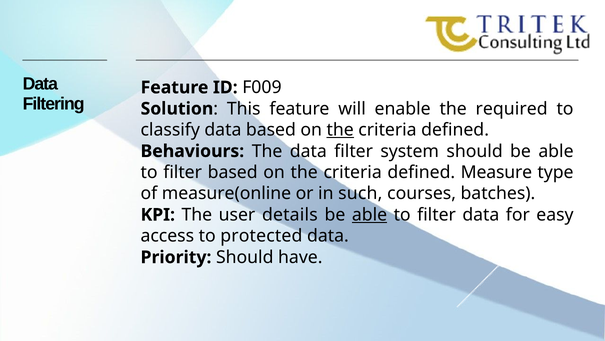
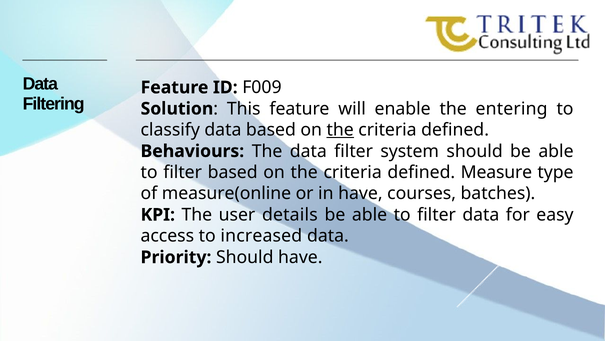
required: required -> entering (512, 109)
in such: such -> have (360, 193)
able underline: present -> none (370, 214)
protected: protected -> increased (261, 236)
